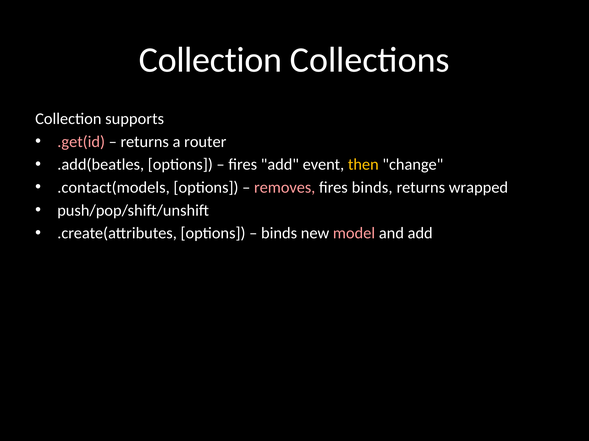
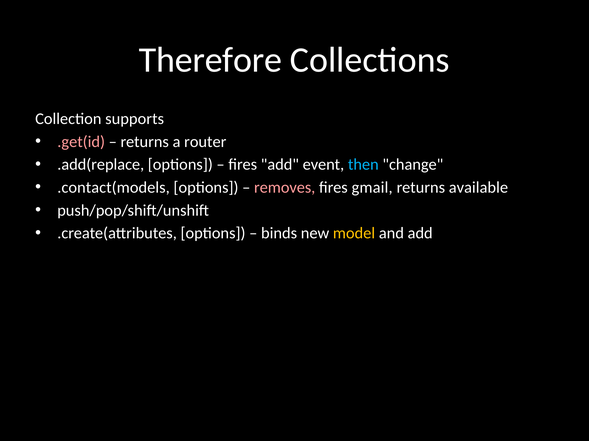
Collection: Collection -> Therefore (210, 60)
.add(beatles: .add(beatles -> .add(replace (101, 165)
then colour: yellow -> light blue (363, 165)
fires binds: binds -> gmail (372, 188)
wrapped: wrapped -> available (478, 188)
model colour: pink -> yellow (354, 234)
